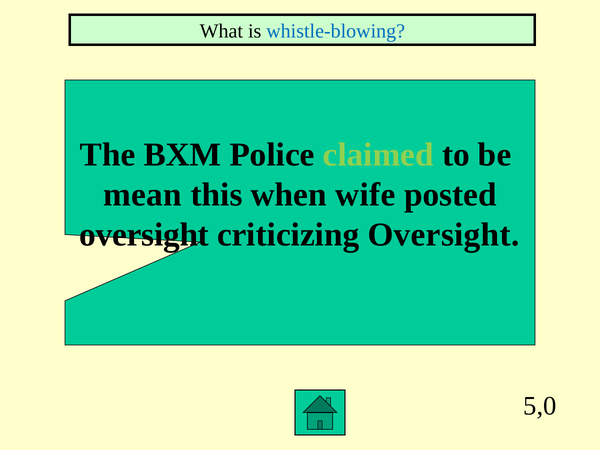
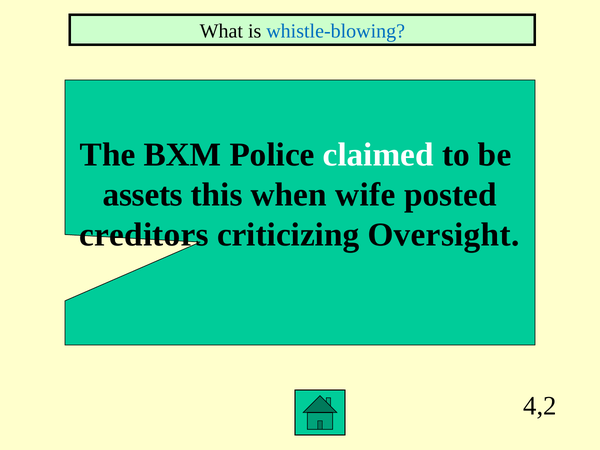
claimed colour: light green -> white (378, 155)
mean: mean -> assets (143, 195)
oversight: oversight -> creditors (144, 235)
5,0: 5,0 -> 4,2 (540, 406)
